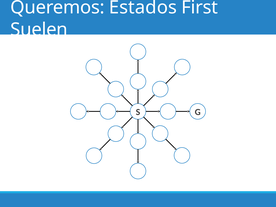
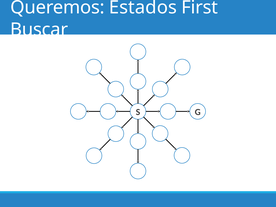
Suelen: Suelen -> Buscar (39, 30)
